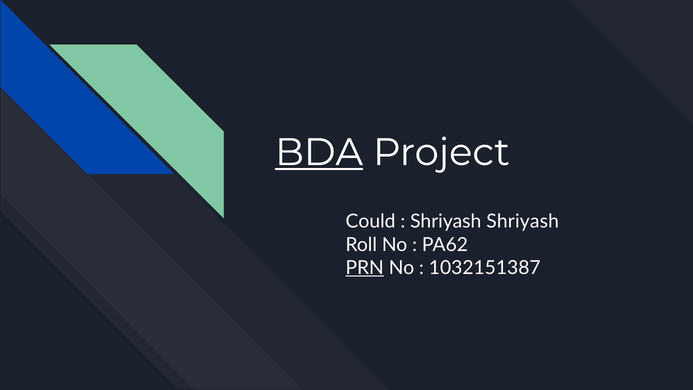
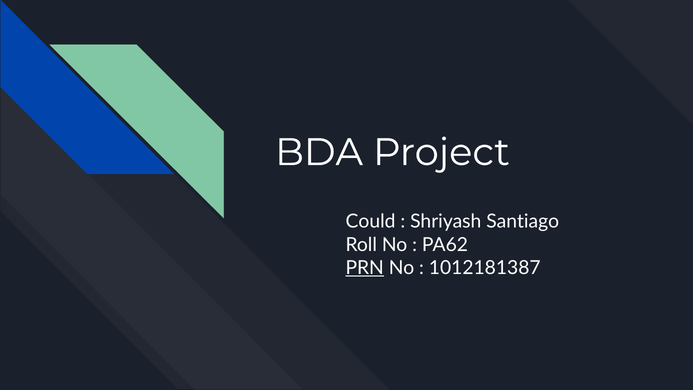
BDA underline: present -> none (319, 152)
Shriyash Shriyash: Shriyash -> Santiago (523, 221)
1032151387: 1032151387 -> 1012181387 (485, 268)
